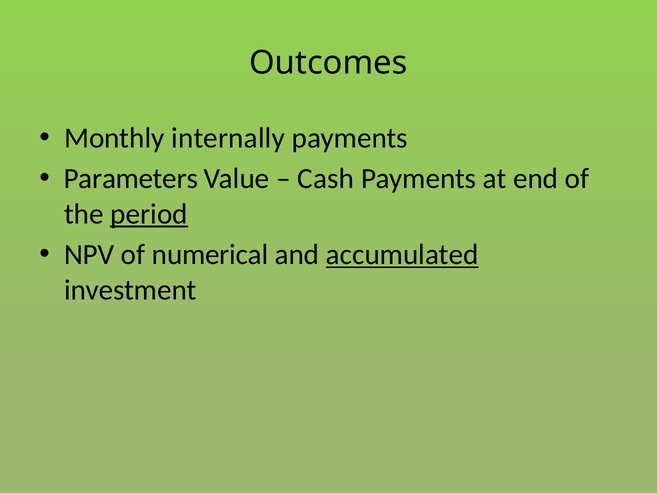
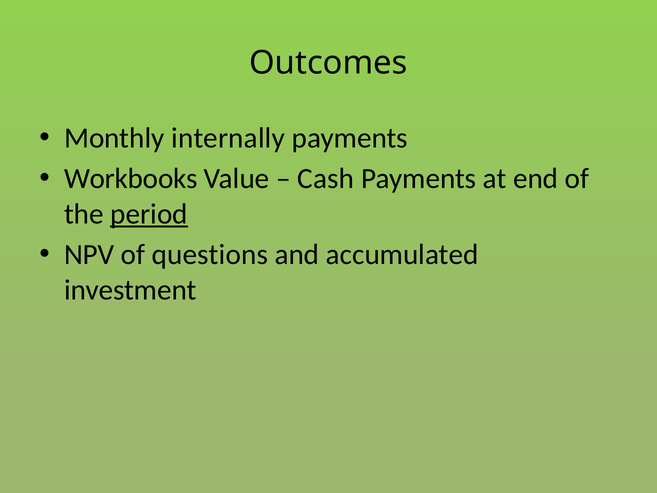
Parameters: Parameters -> Workbooks (131, 179)
numerical: numerical -> questions (210, 255)
accumulated underline: present -> none (402, 255)
